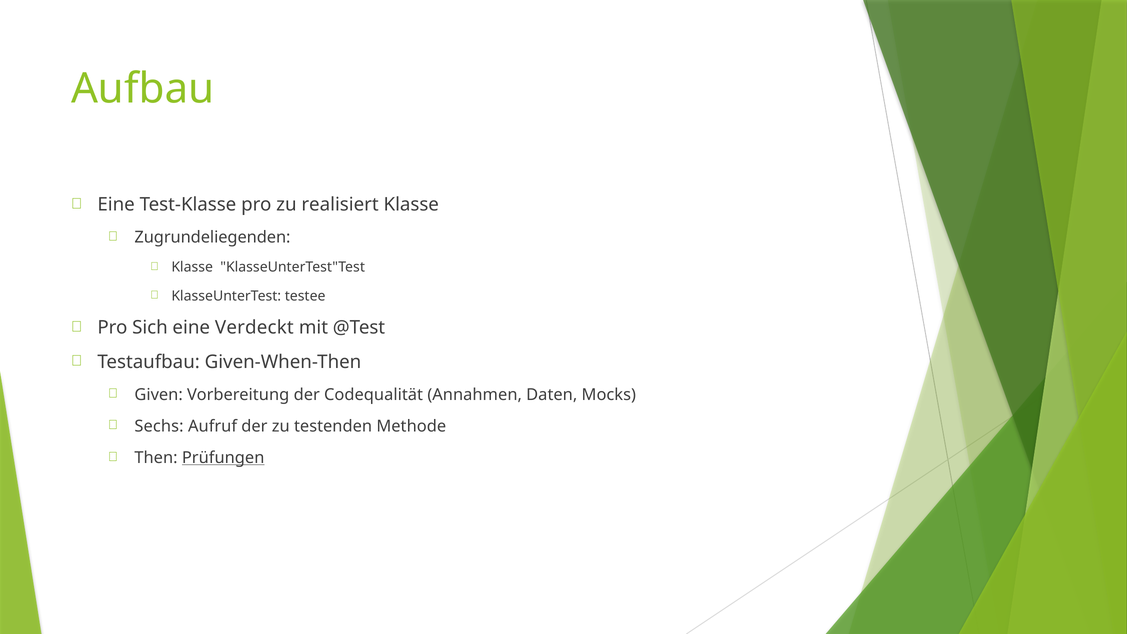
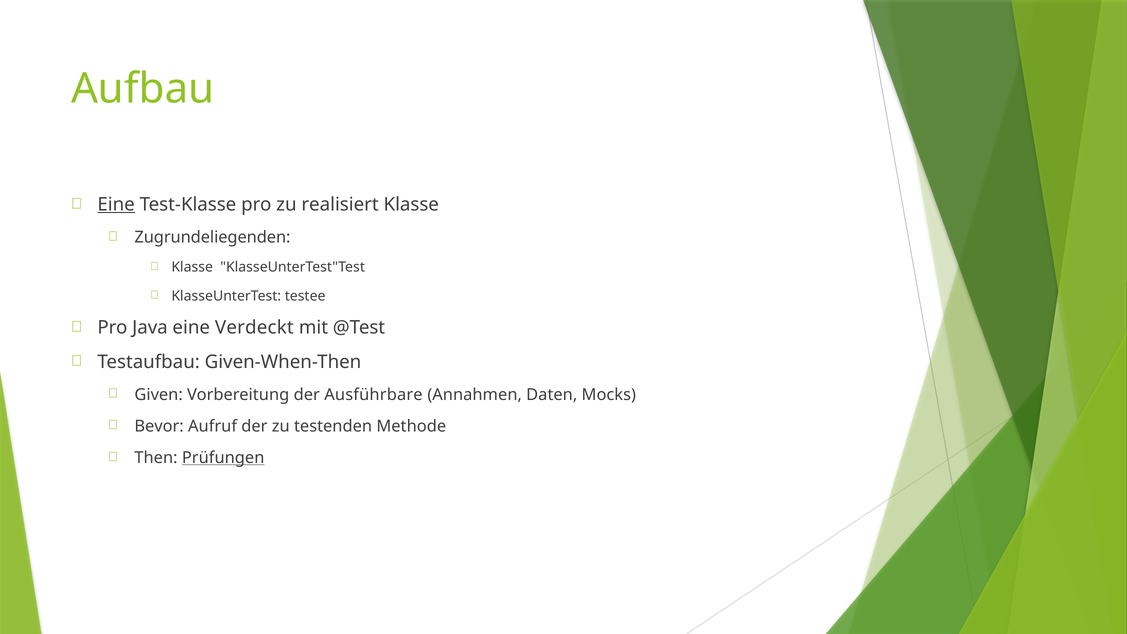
Eine underline: none -> present (116, 205)
Sich: Sich -> Java (150, 328)
Codequalität: Codequalität -> Ausführbare (373, 395)
Sechs: Sechs -> Bevor (159, 426)
